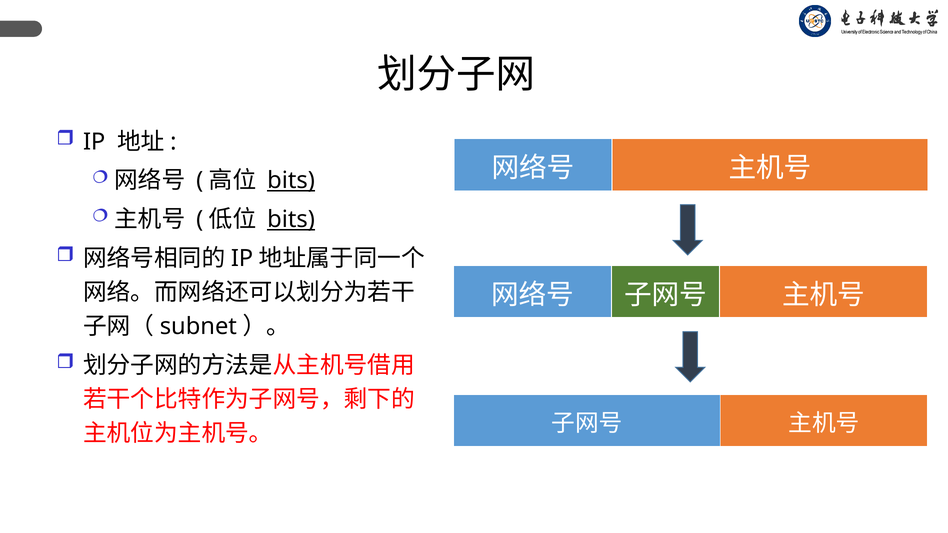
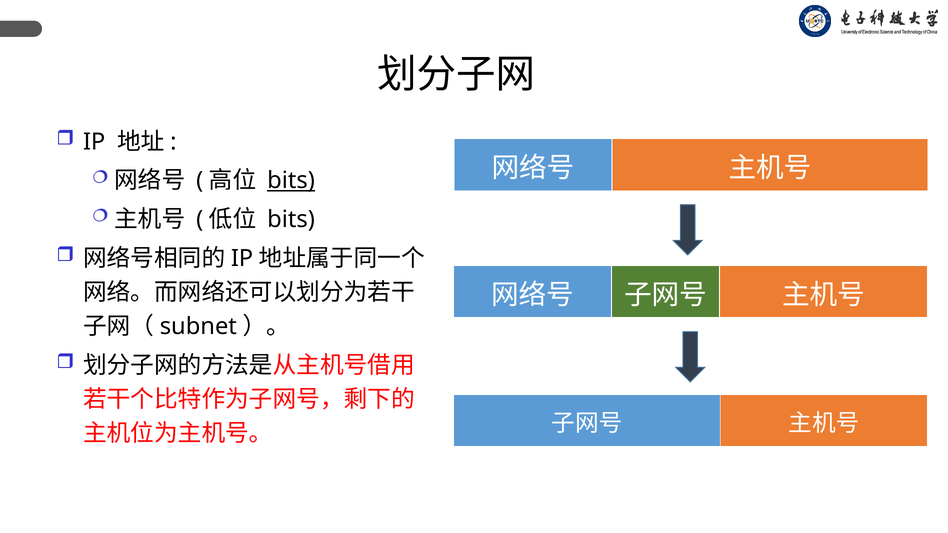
bits underline: present -> none (291, 220)
